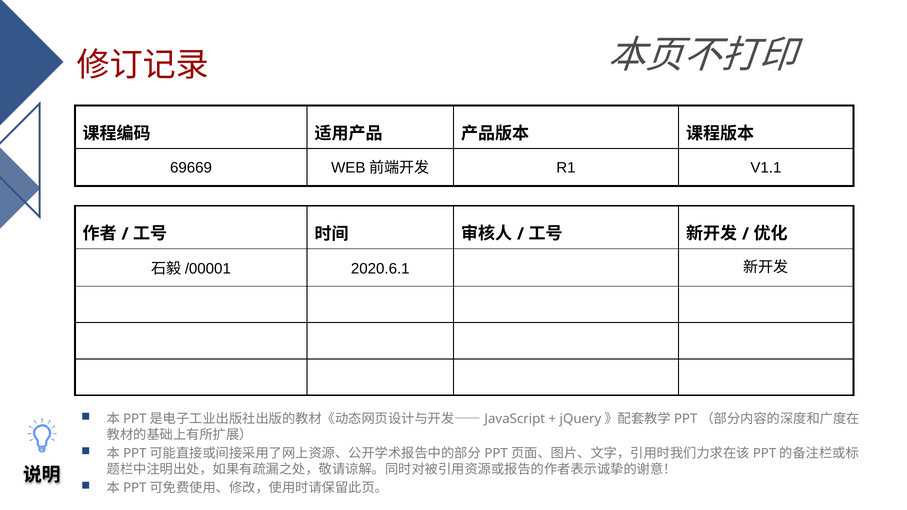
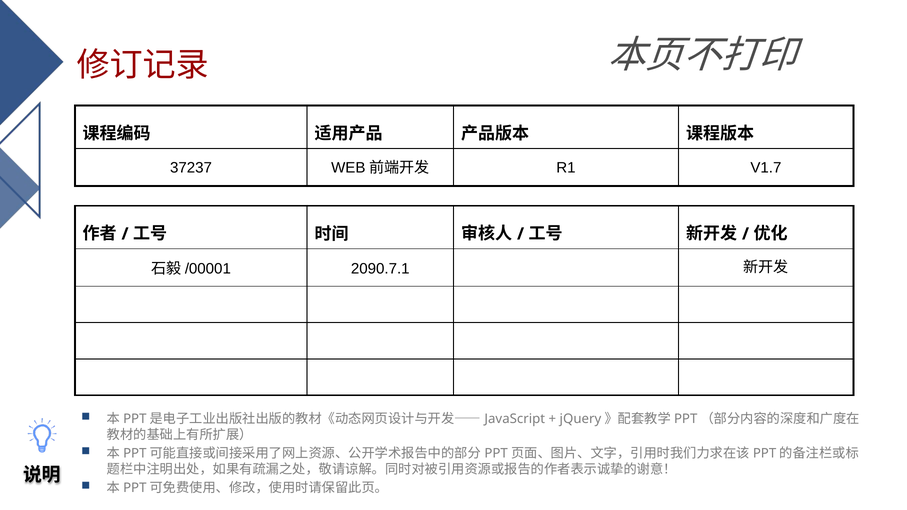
69669: 69669 -> 37237 (191, 168)
V1.1: V1.1 -> V1.7 (766, 168)
2020.6.1: 2020.6.1 -> 2090.7.1 (380, 269)
